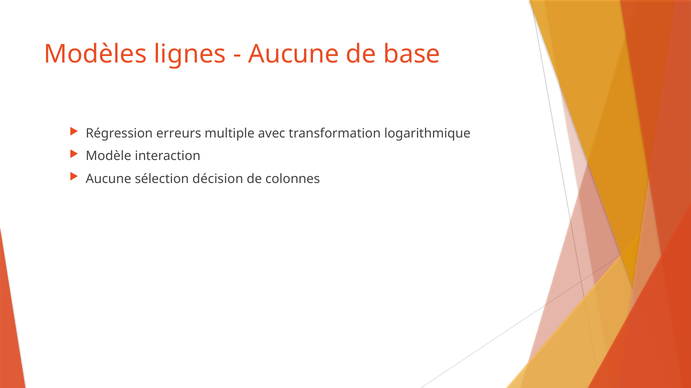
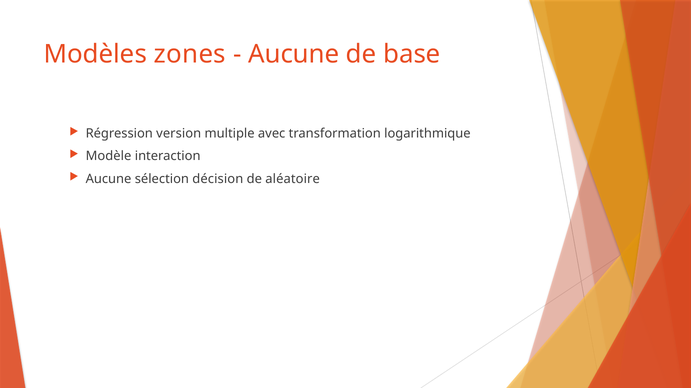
lignes: lignes -> zones (190, 54)
erreurs: erreurs -> version (179, 134)
colonnes: colonnes -> aléatoire (293, 179)
